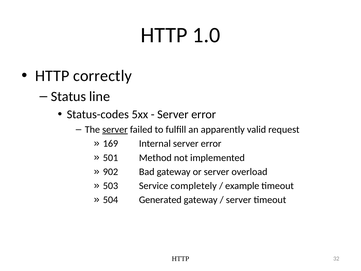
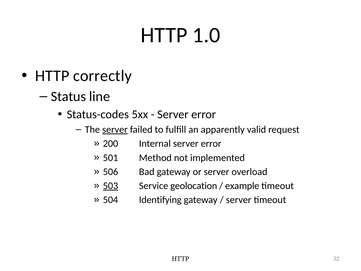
169: 169 -> 200 (111, 144)
902: 902 -> 506 (111, 172)
503 underline: none -> present (111, 186)
completely: completely -> geolocation (194, 186)
Generated: Generated -> Identifying (160, 200)
